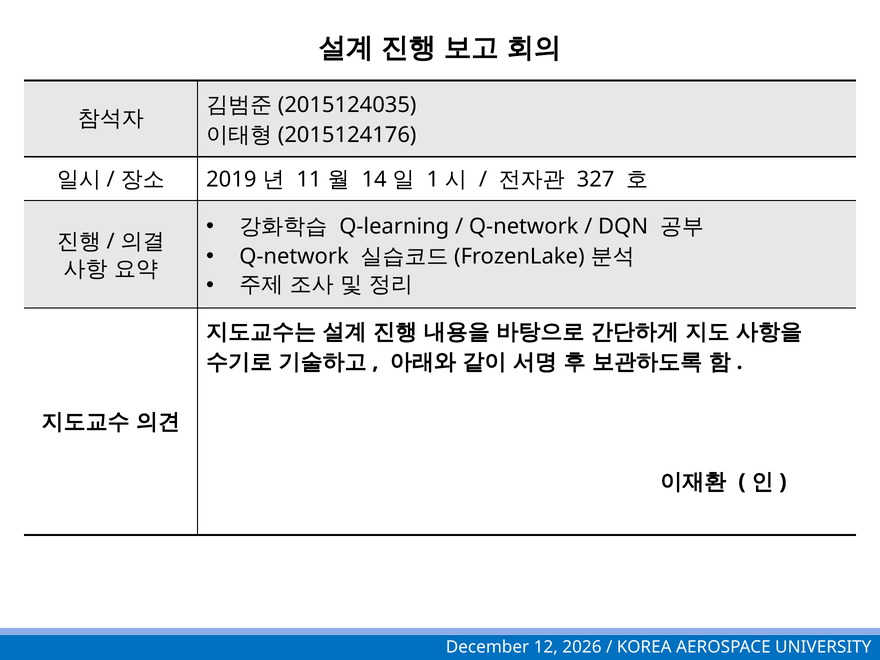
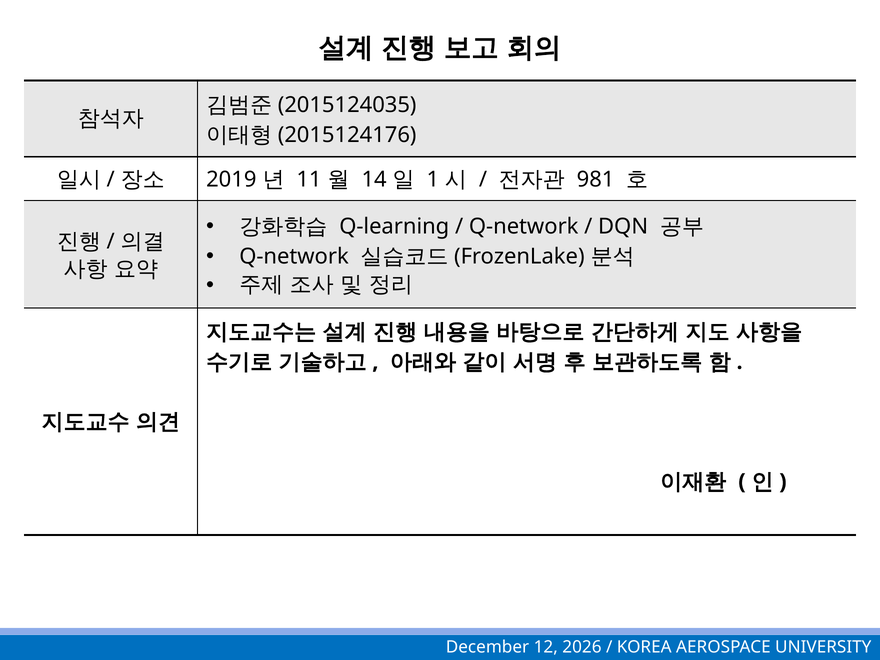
327: 327 -> 981 (596, 180)
